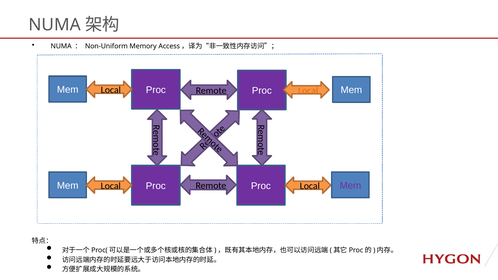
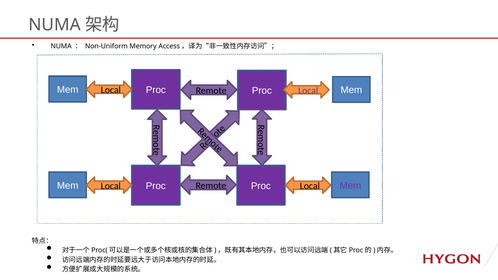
Local colour: orange -> purple (308, 91)
